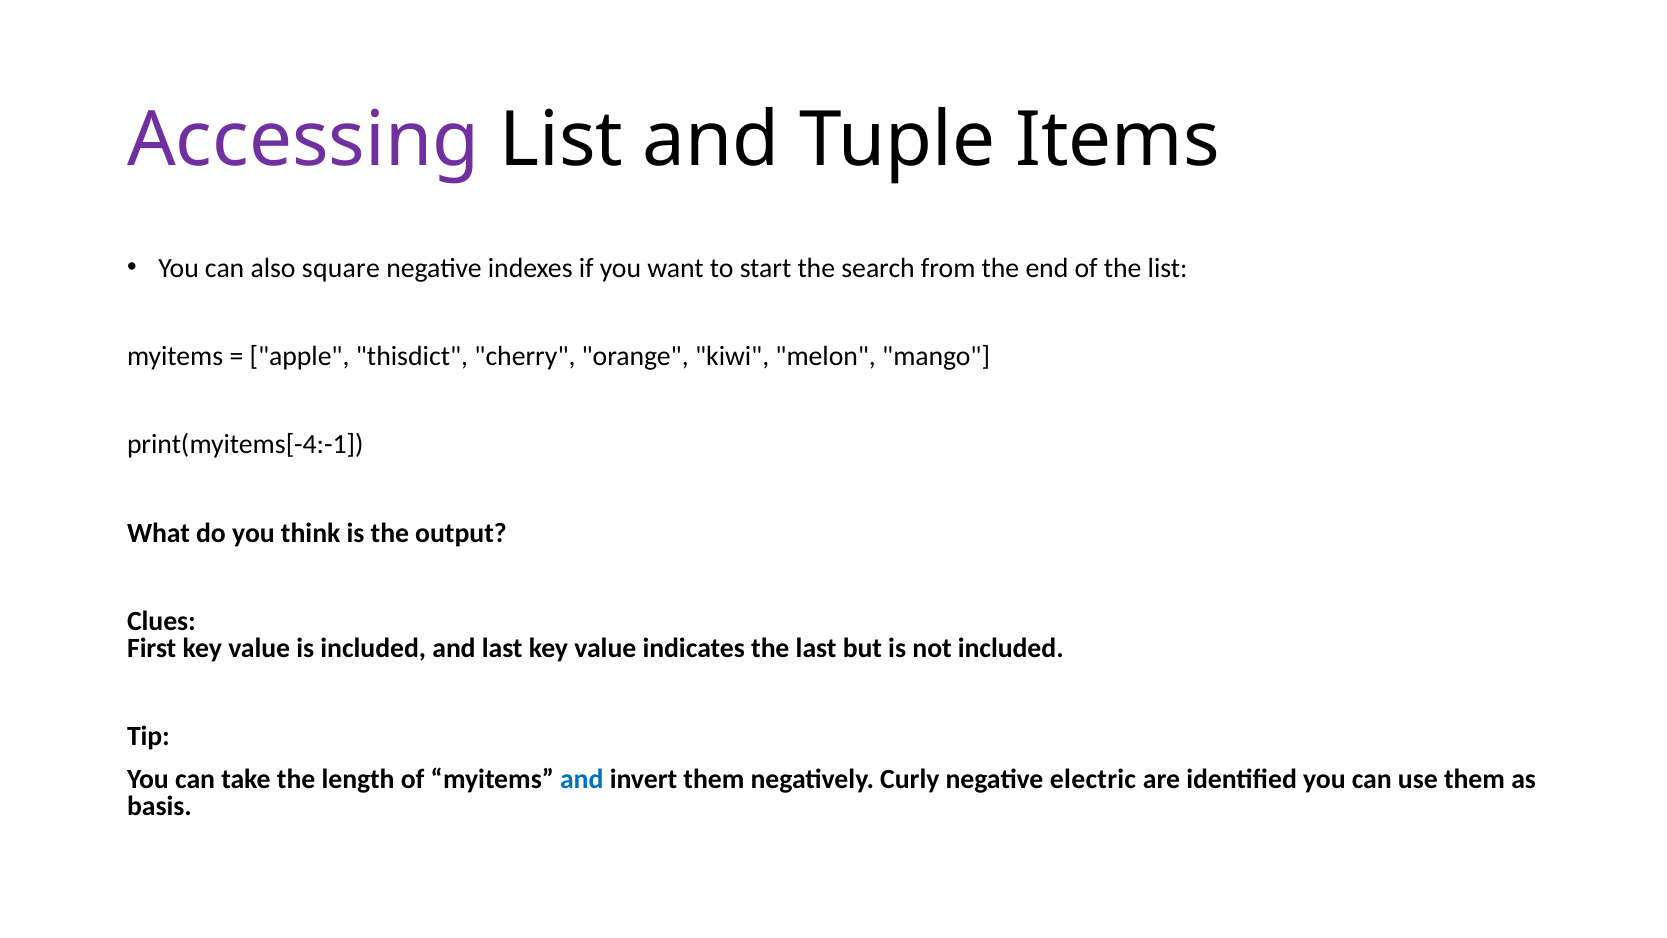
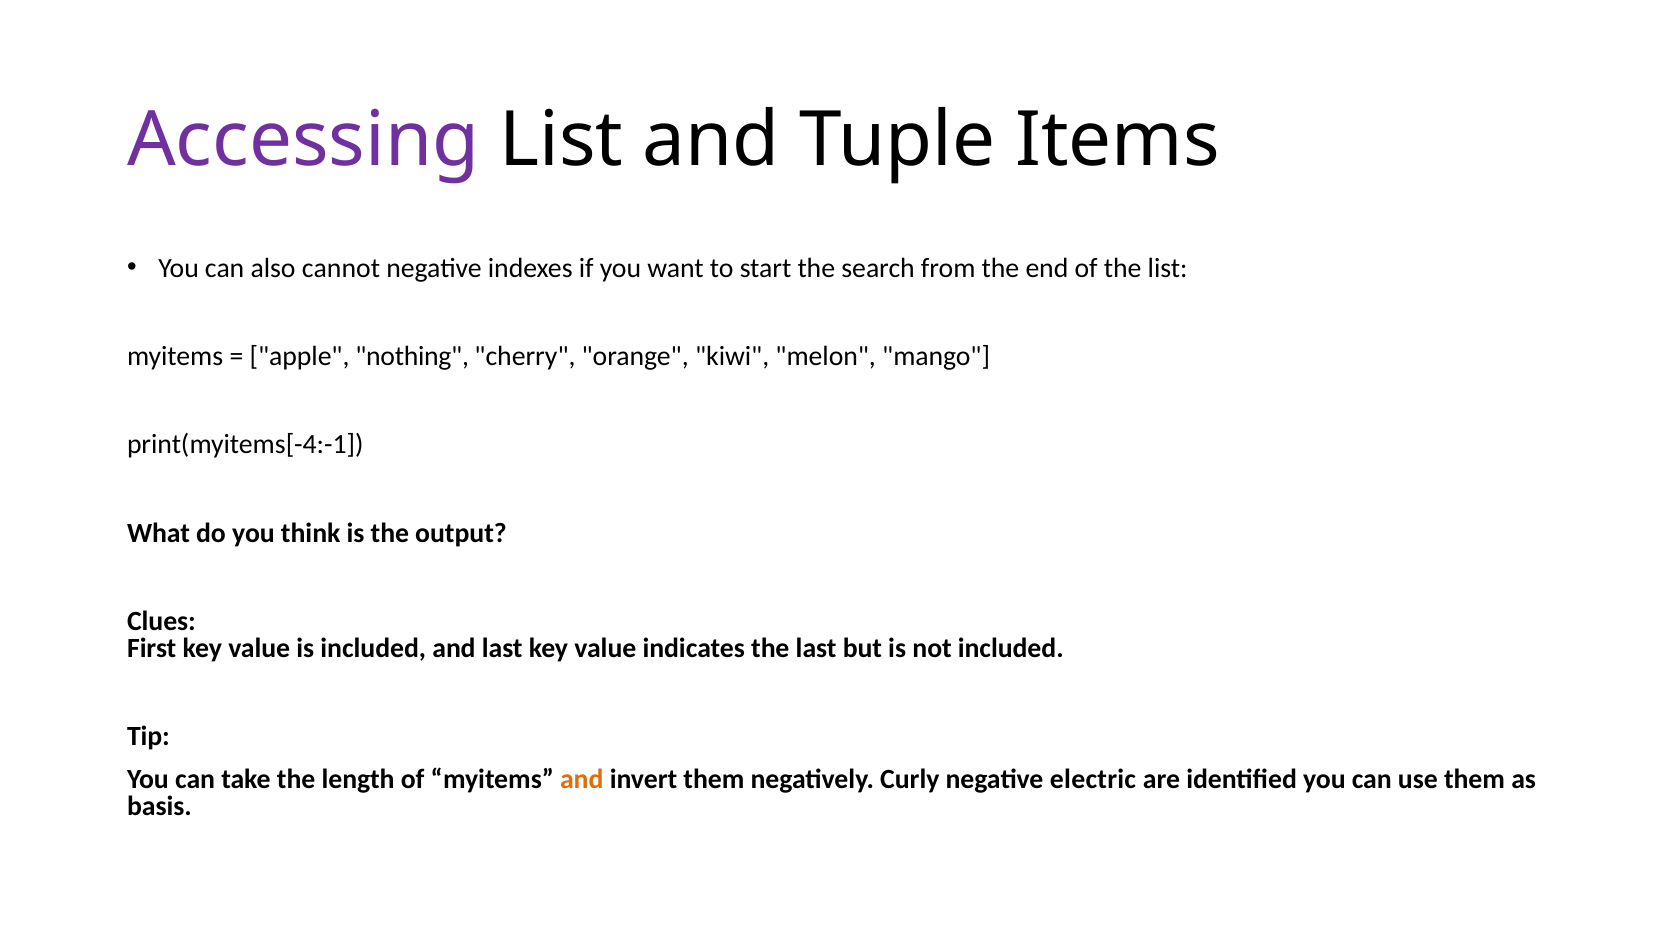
square: square -> cannot (341, 268)
thisdict: thisdict -> nothing (412, 356)
and colour: blue -> orange (582, 779)
